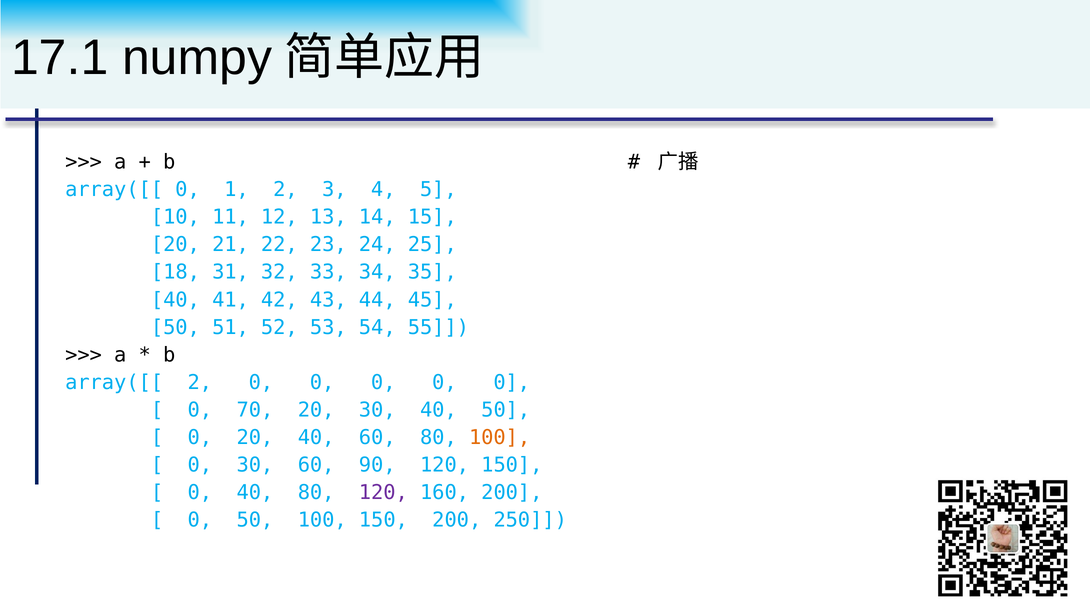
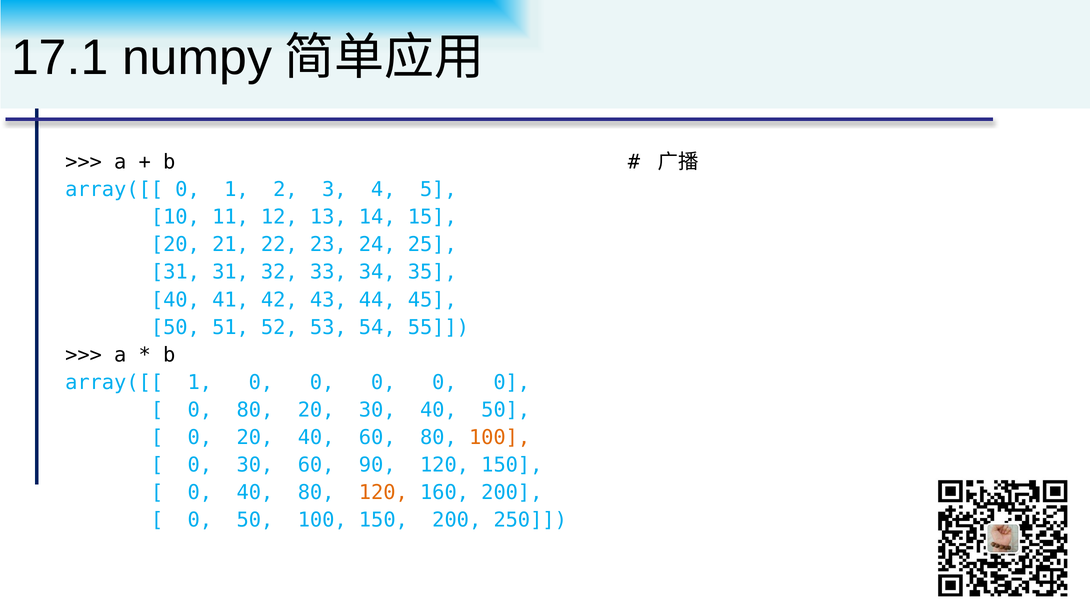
18: 18 -> 31 (175, 272)
array([[ 2: 2 -> 1 (200, 383)
0 70: 70 -> 80 (255, 410)
120 colour: purple -> orange (383, 493)
